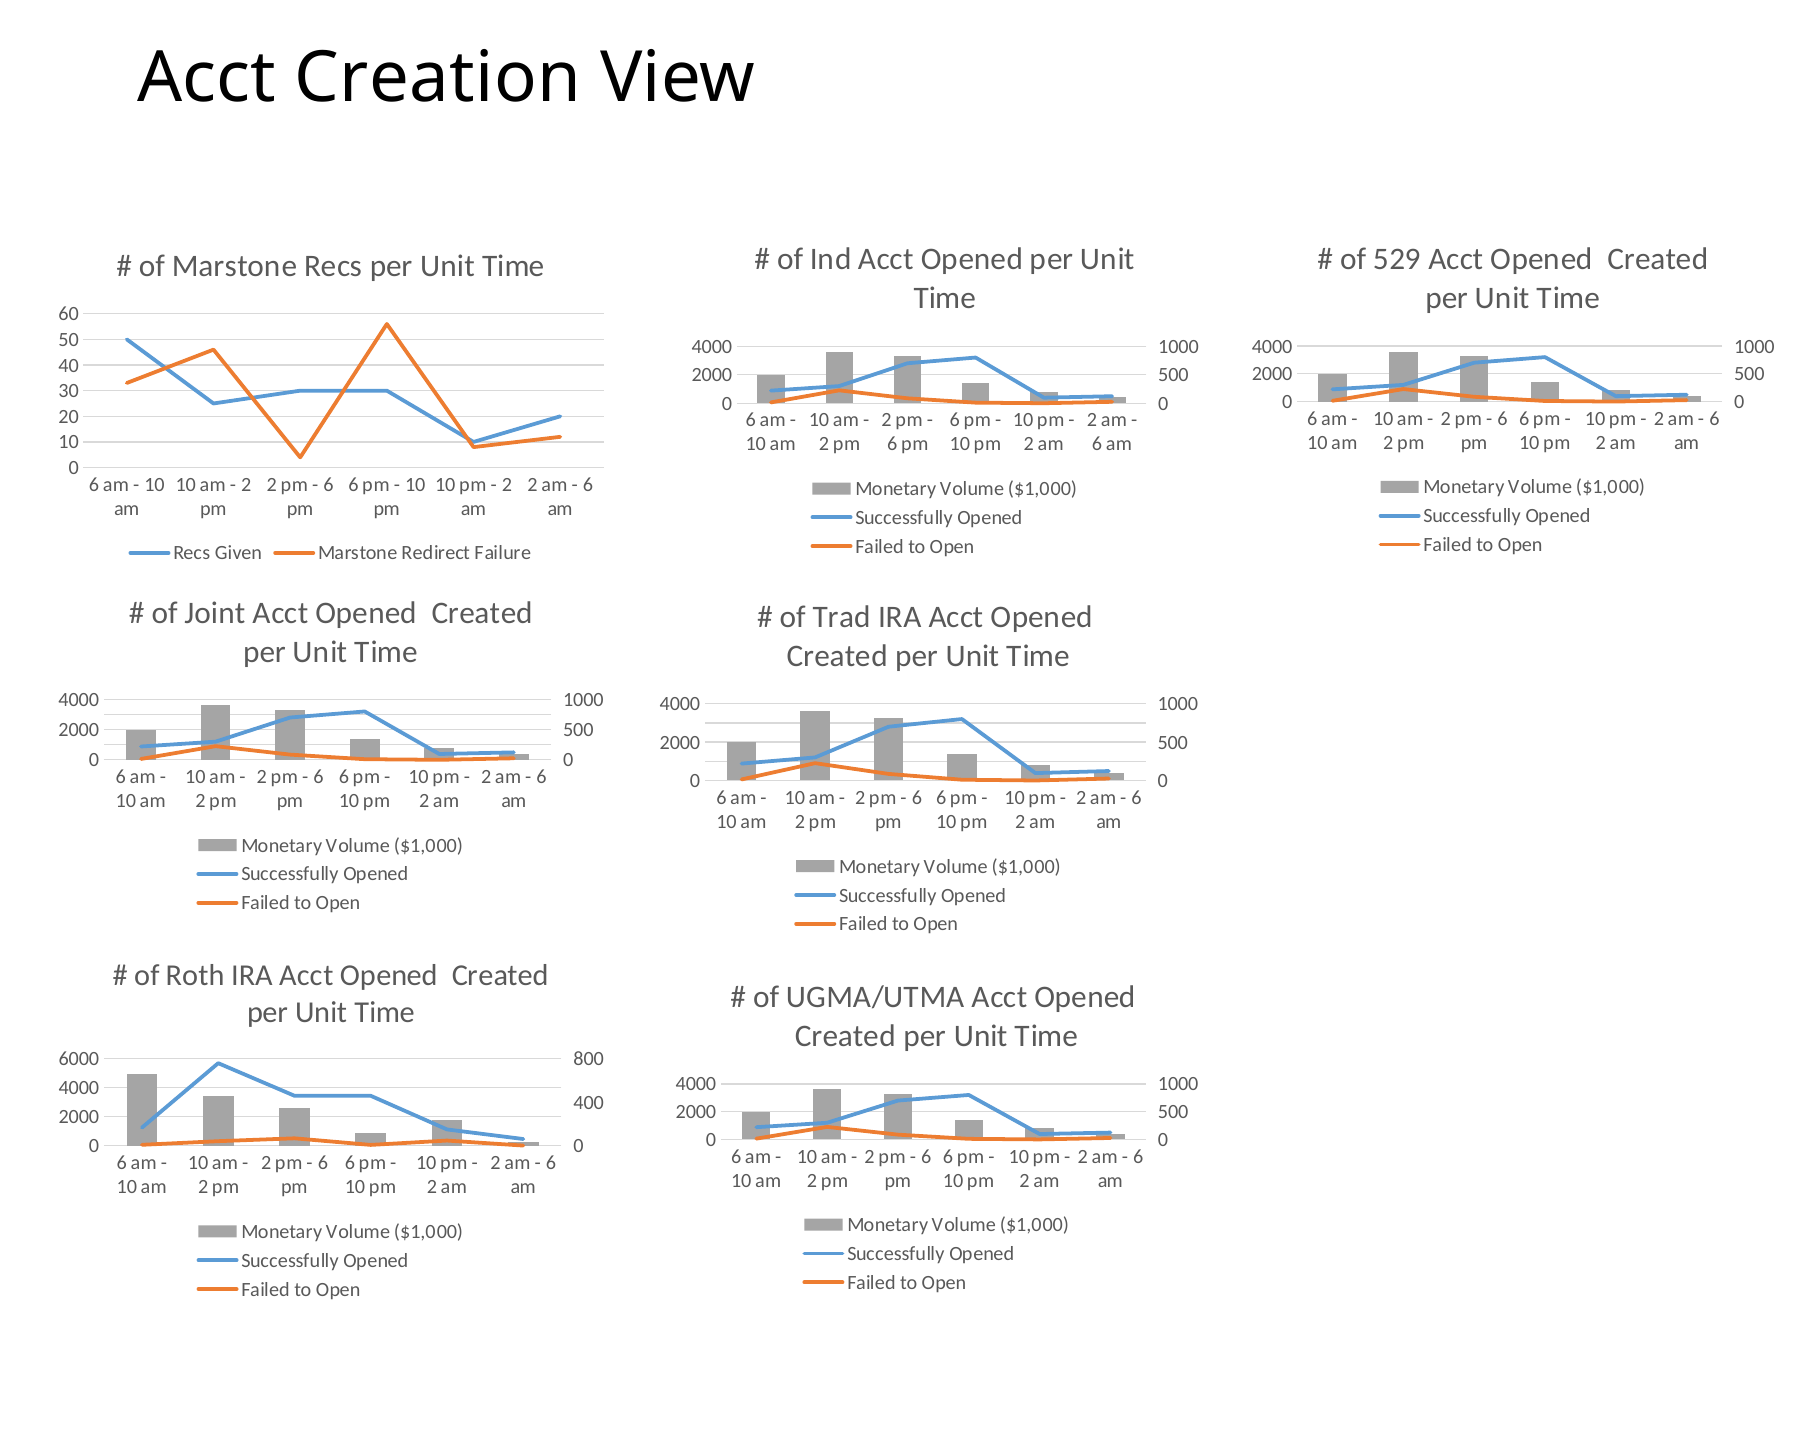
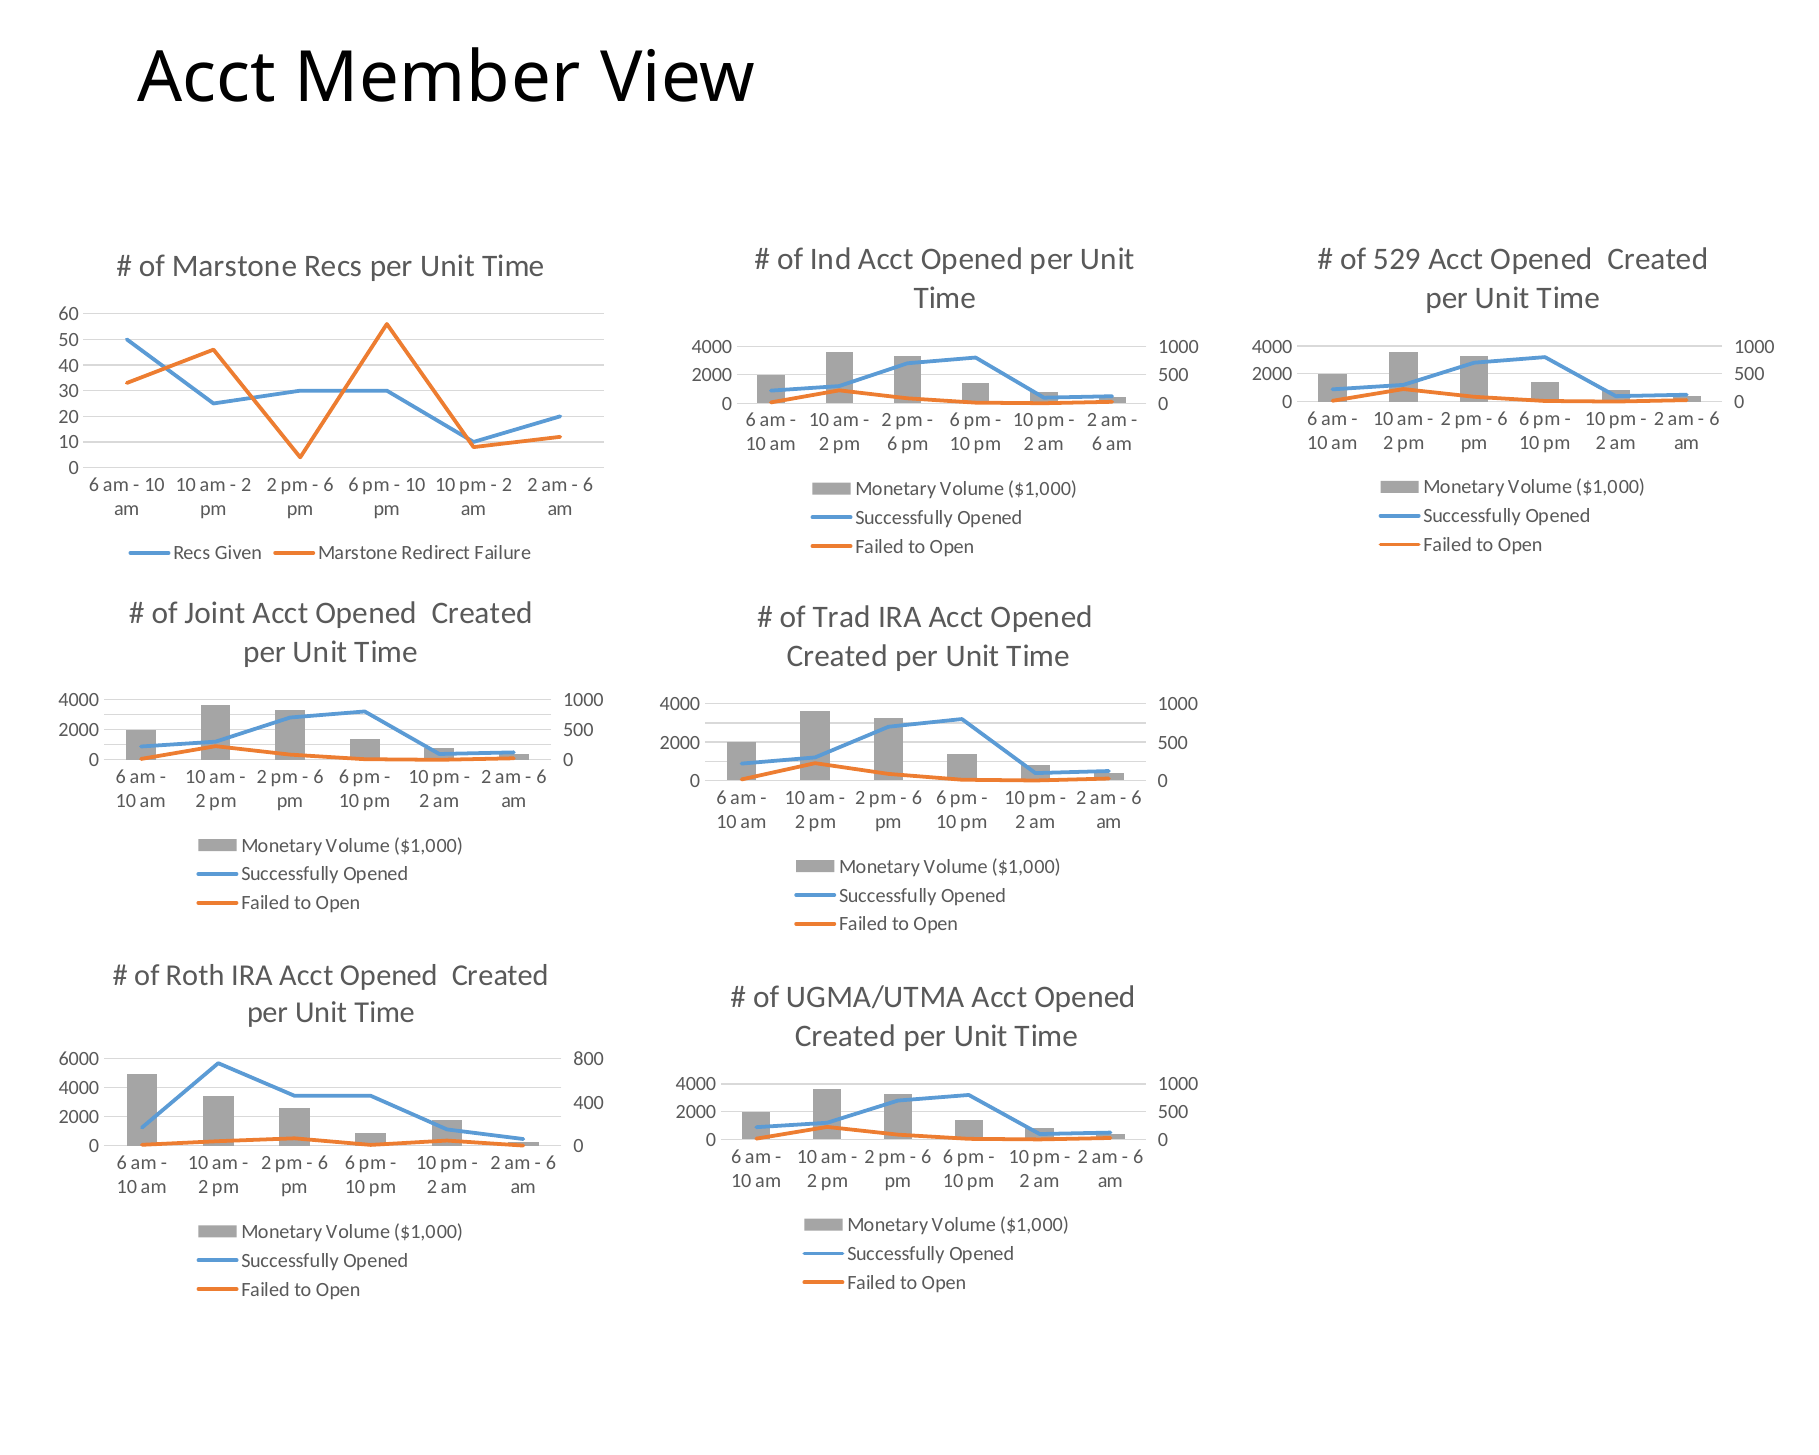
Creation: Creation -> Member (438, 78)
